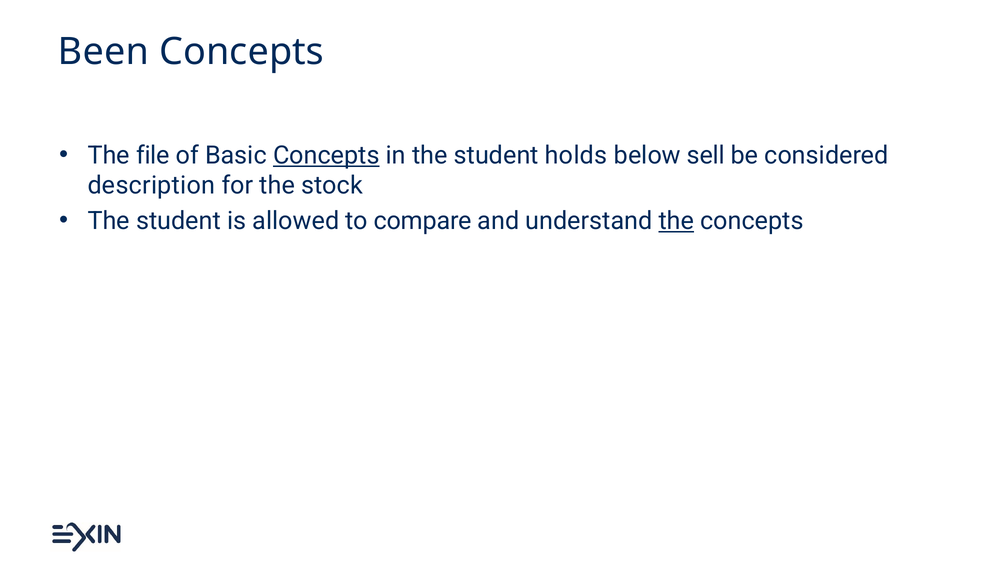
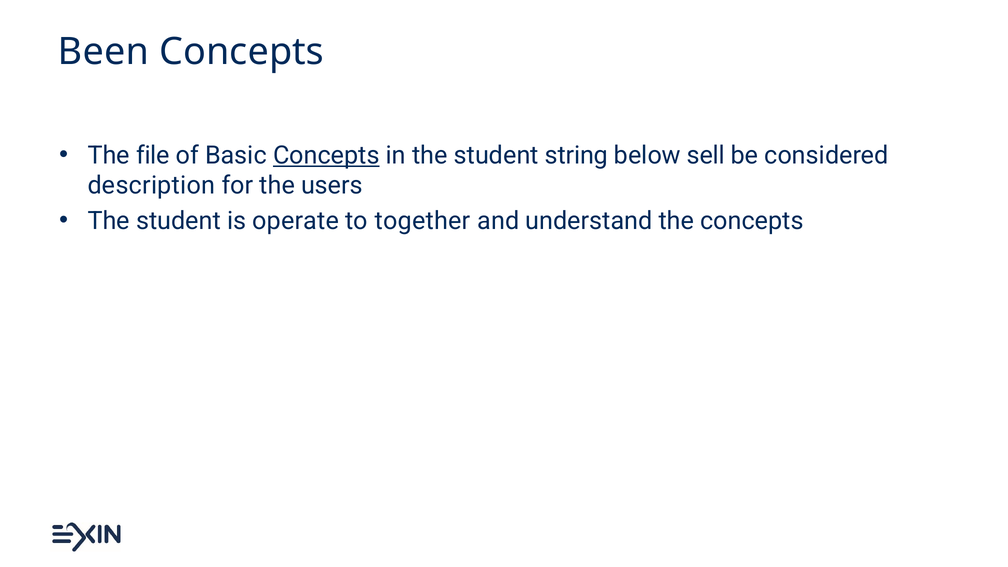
holds: holds -> string (576, 155)
stock: stock -> users (332, 186)
allowed: allowed -> operate (296, 221)
compare: compare -> together (422, 221)
the underline: present -> none (676, 221)
